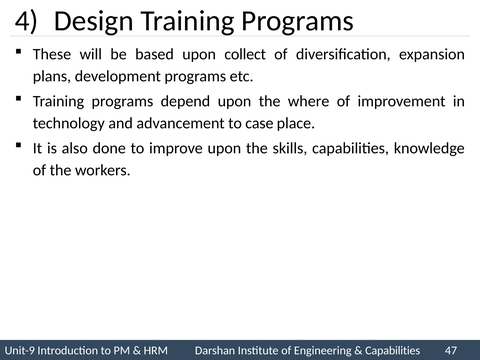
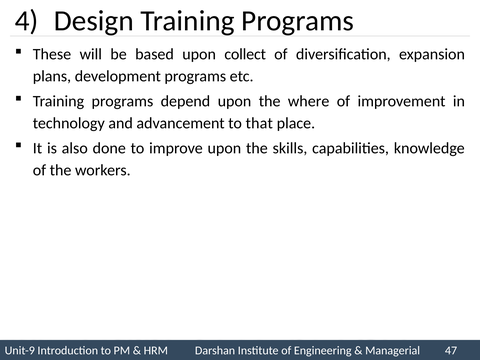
case: case -> that (259, 123)
Capabilities: Capabilities -> Managerial (393, 351)
